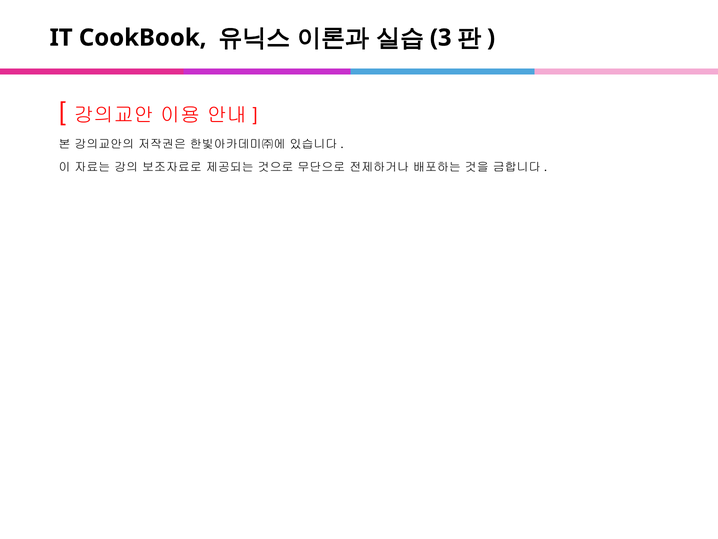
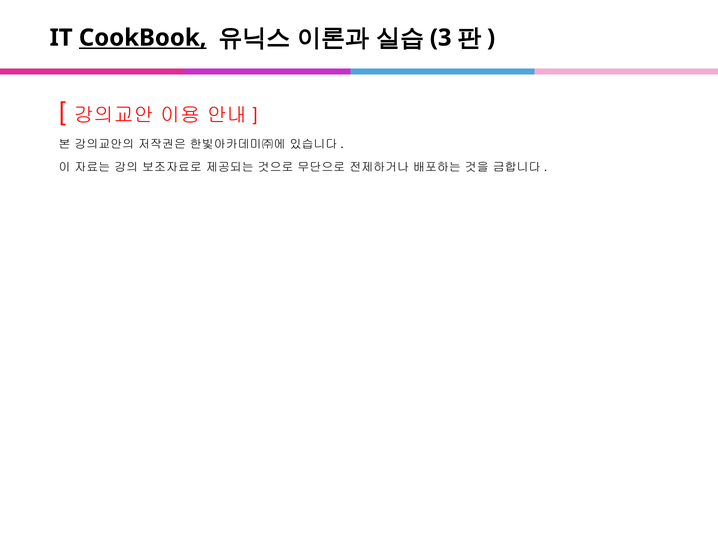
CookBook underline: none -> present (143, 38)
